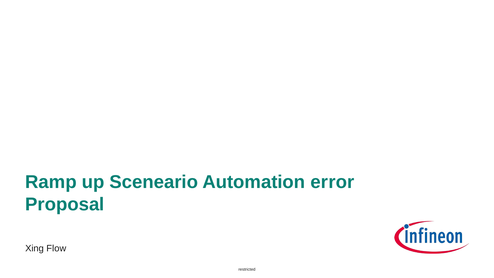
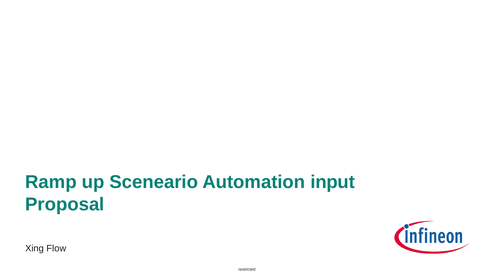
error: error -> input (333, 182)
